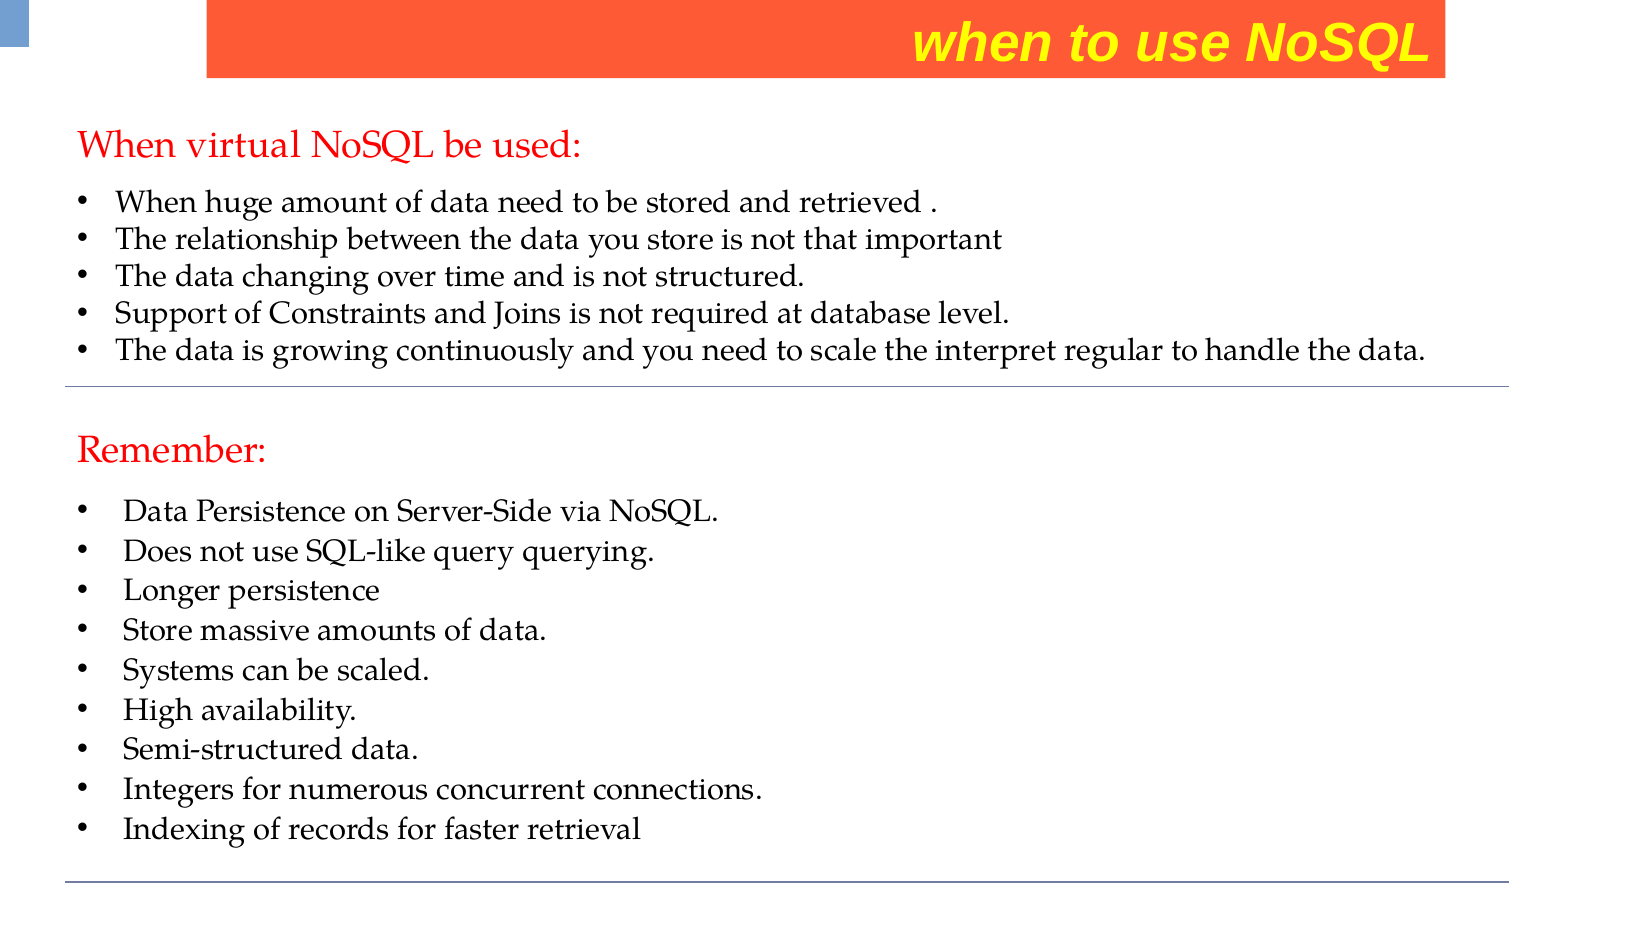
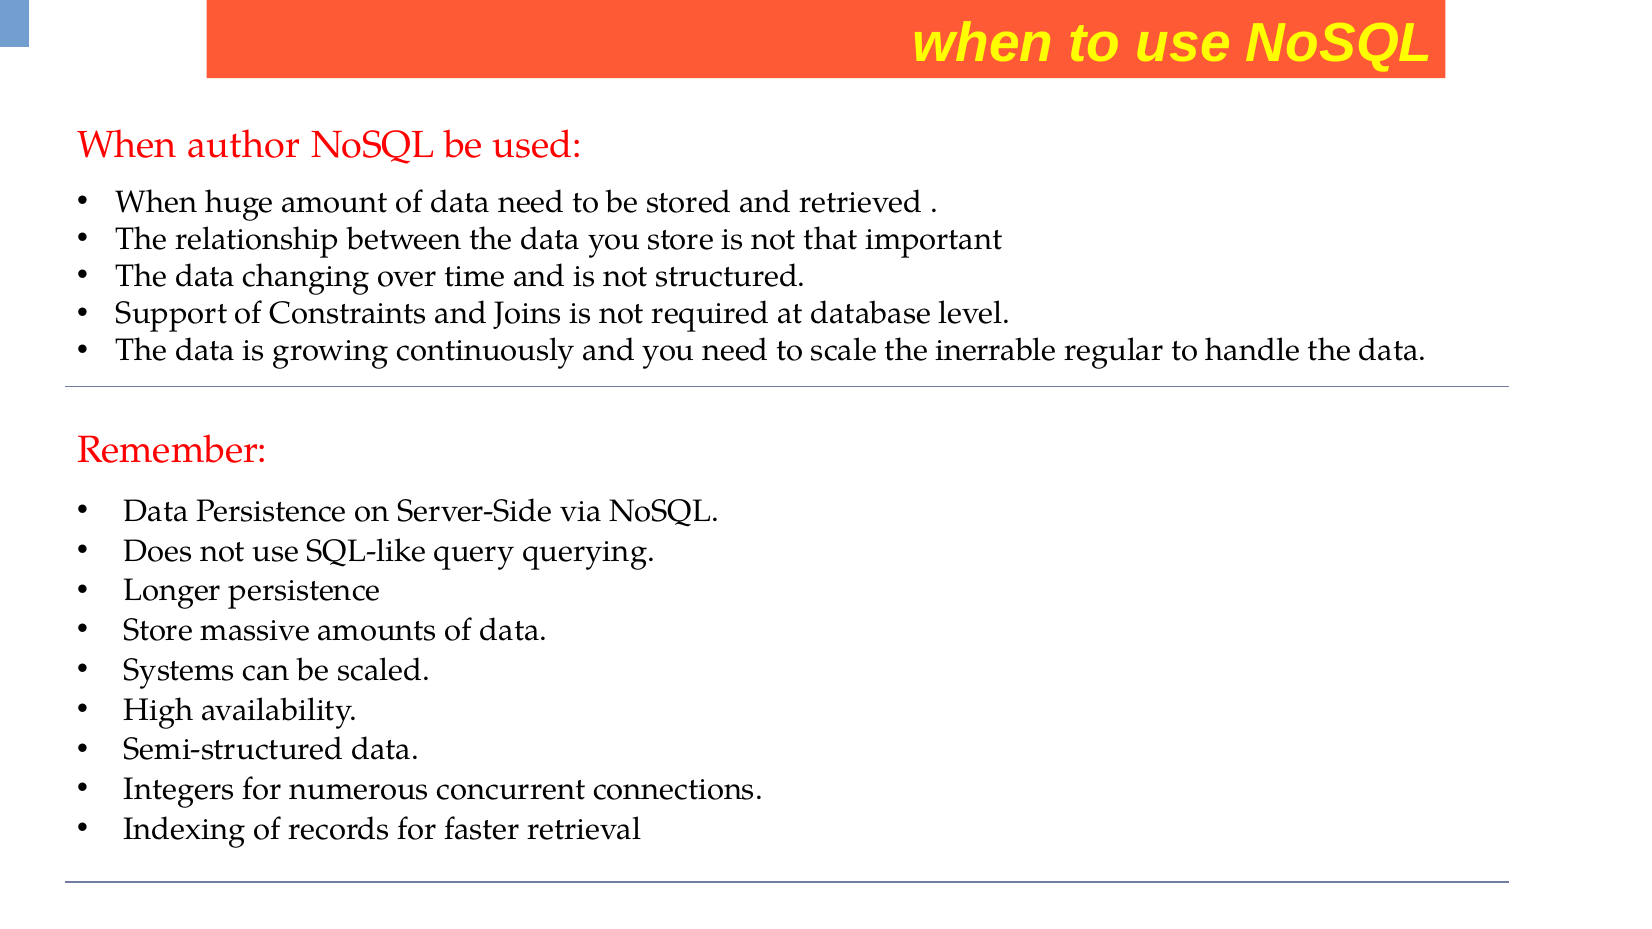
virtual: virtual -> author (244, 145)
interpret: interpret -> inerrable (996, 351)
